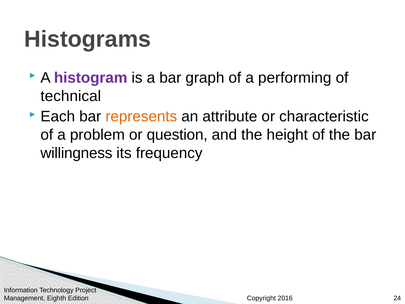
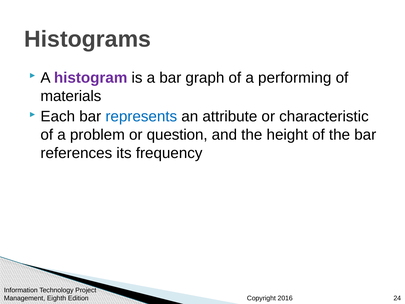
technical: technical -> materials (71, 96)
represents colour: orange -> blue (141, 117)
willingness: willingness -> references (76, 153)
